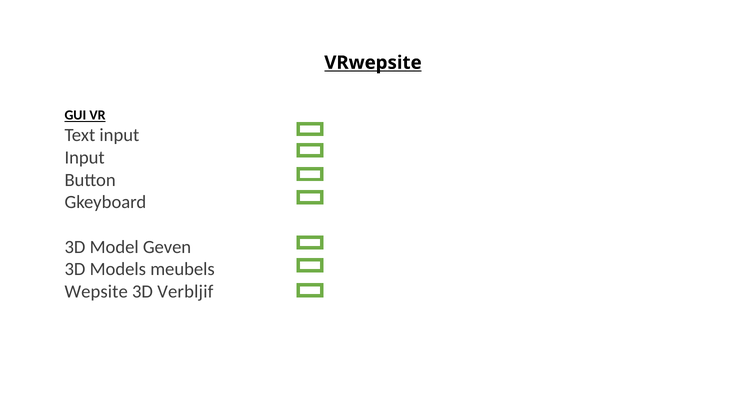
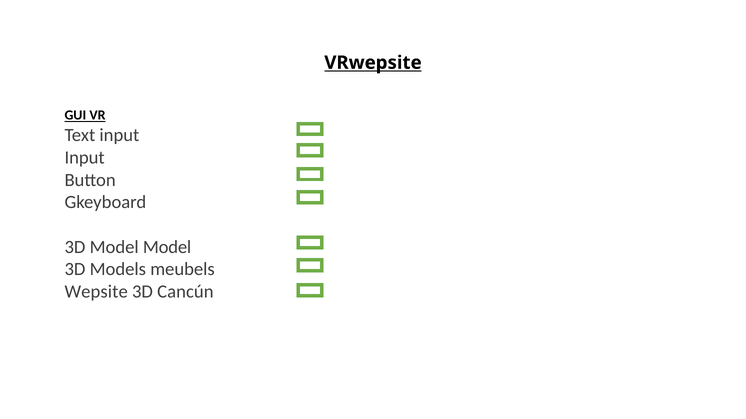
Model Geven: Geven -> Model (167, 247)
Verbljif: Verbljif -> Cancún (185, 292)
